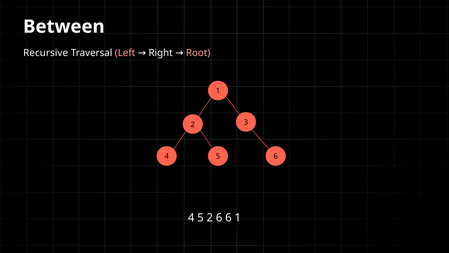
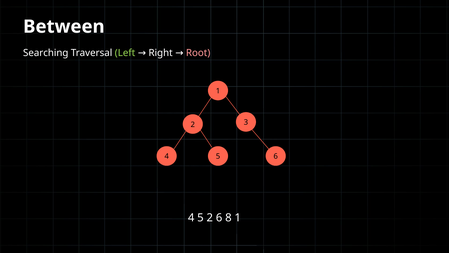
Recursive: Recursive -> Searching (46, 53)
Left colour: pink -> light green (125, 53)
6 6: 6 -> 8 (228, 217)
